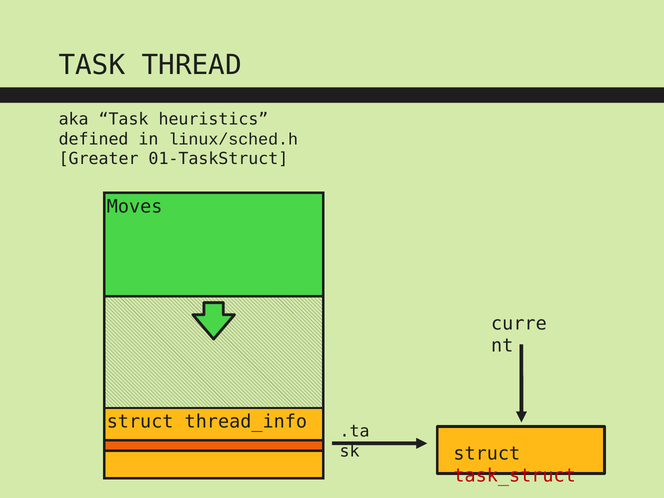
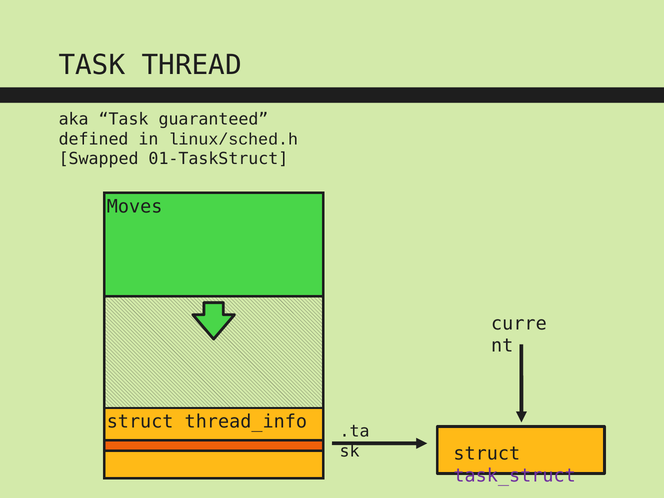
heuristics: heuristics -> guaranteed (213, 119)
Greater: Greater -> Swapped (99, 159)
task_struct colour: red -> purple (515, 476)
